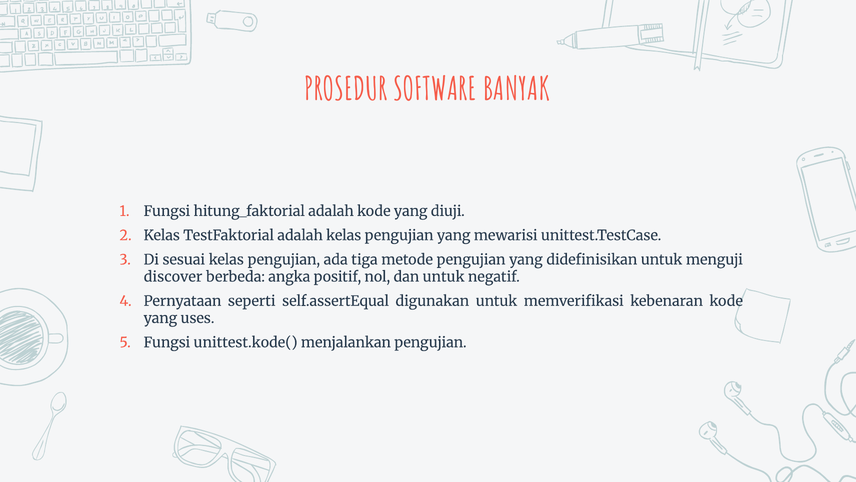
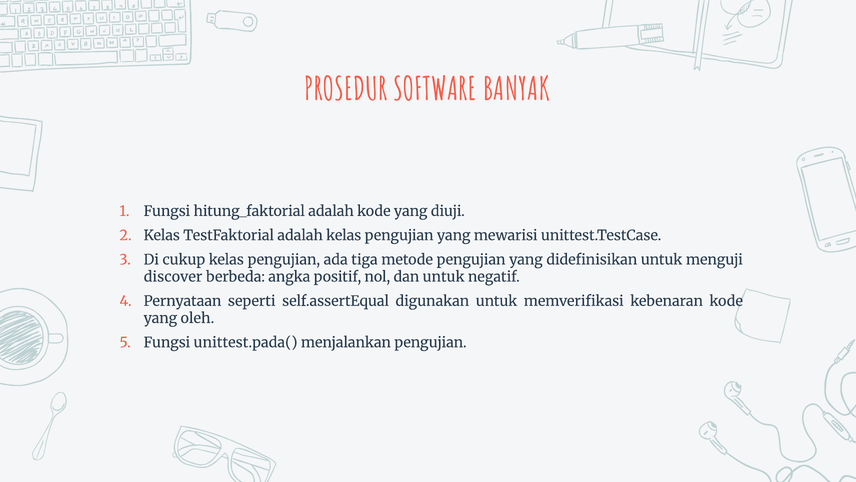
sesuai: sesuai -> cukup (184, 259)
uses: uses -> oleh (197, 318)
unittest.kode(: unittest.kode( -> unittest.pada( (246, 342)
